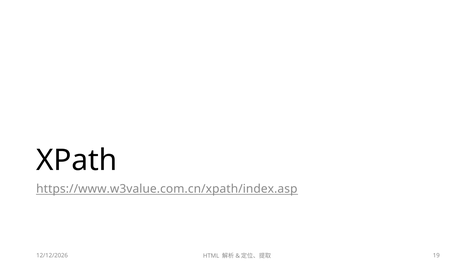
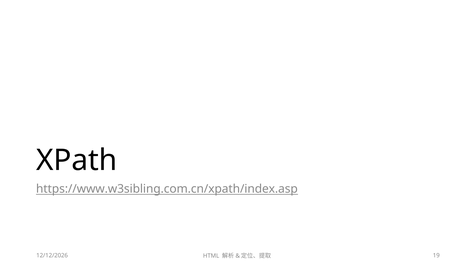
https://www.w3value.com.cn/xpath/index.asp: https://www.w3value.com.cn/xpath/index.asp -> https://www.w3sibling.com.cn/xpath/index.asp (167, 189)
